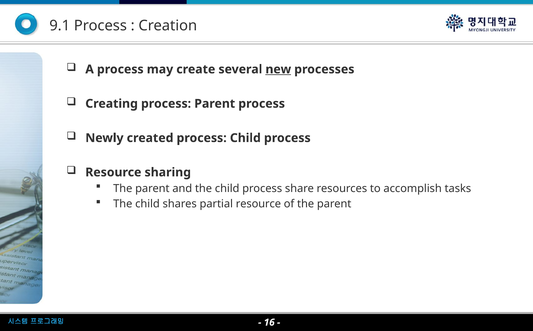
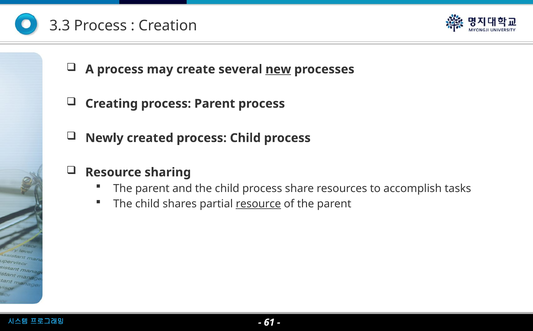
9.1: 9.1 -> 3.3 (60, 26)
resource underline: none -> present (258, 204)
16: 16 -> 61 (269, 322)
